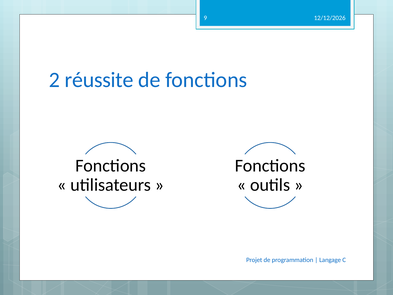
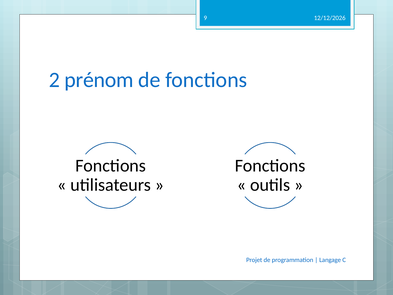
réussite: réussite -> prénom (99, 80)
